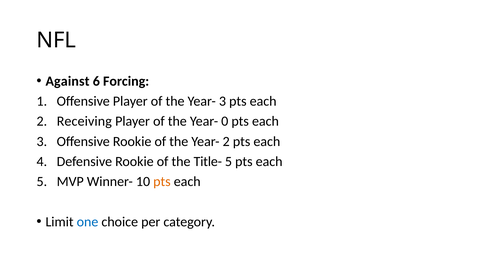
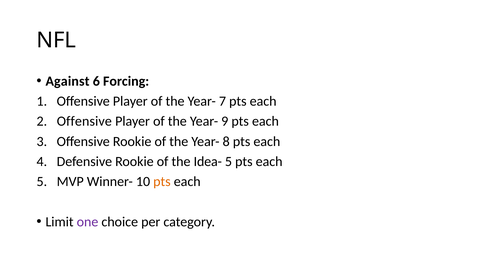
Year- 3: 3 -> 7 (222, 101)
Receiving: Receiving -> Offensive (84, 121)
0: 0 -> 9 (225, 121)
Year- 2: 2 -> 8 (226, 141)
Title-: Title- -> Idea- (208, 161)
one colour: blue -> purple (88, 221)
